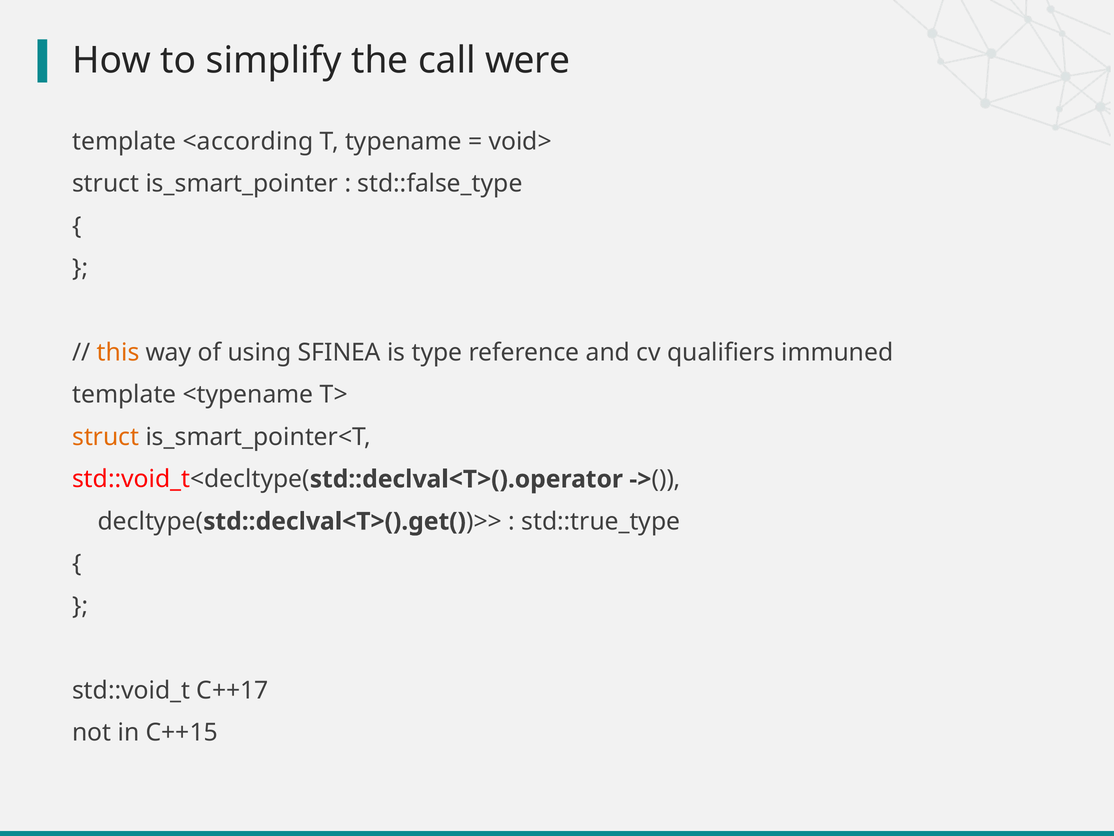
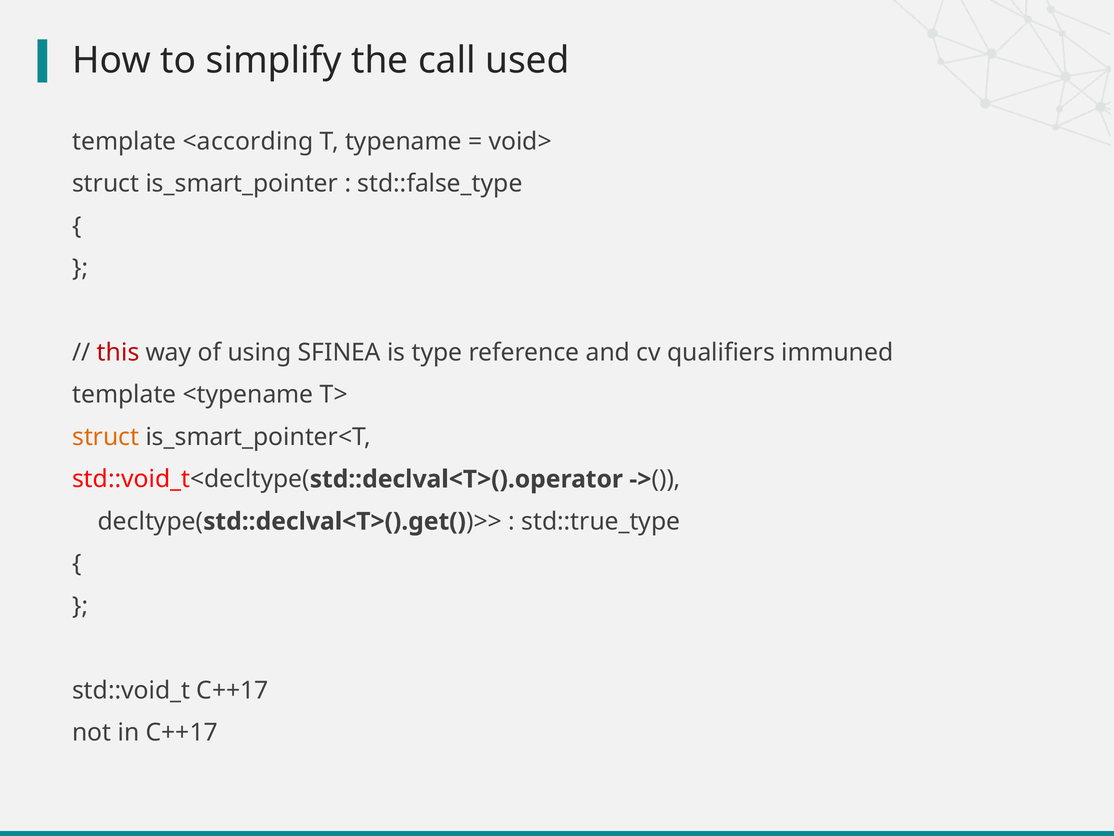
were: were -> used (528, 61)
this colour: orange -> red (118, 352)
in C++15: C++15 -> C++17 (182, 732)
